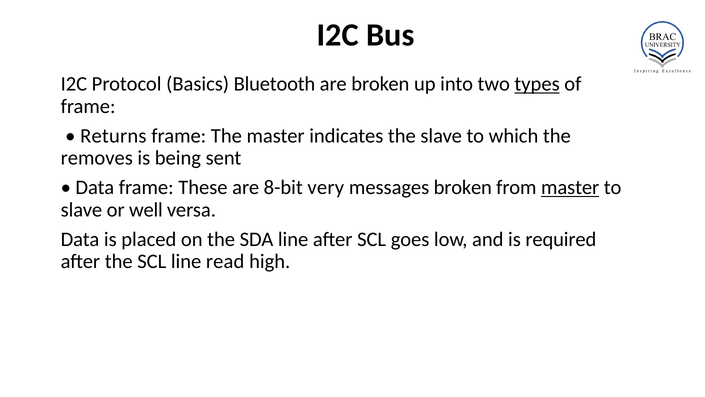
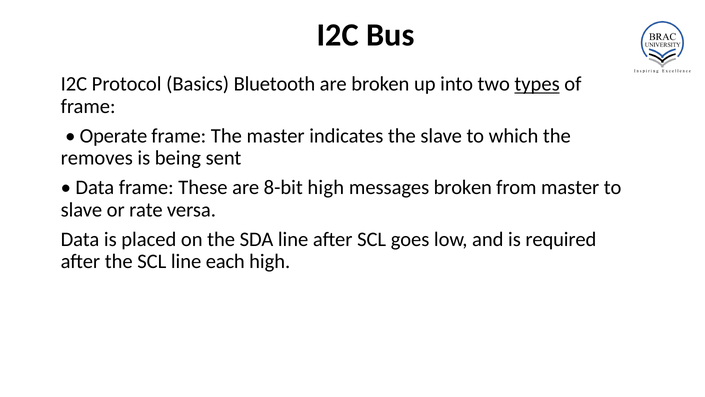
Returns: Returns -> Operate (113, 136)
8-bit very: very -> high (326, 187)
master underline: present -> none (570, 187)
well: well -> rate (146, 210)
read: read -> each (225, 261)
